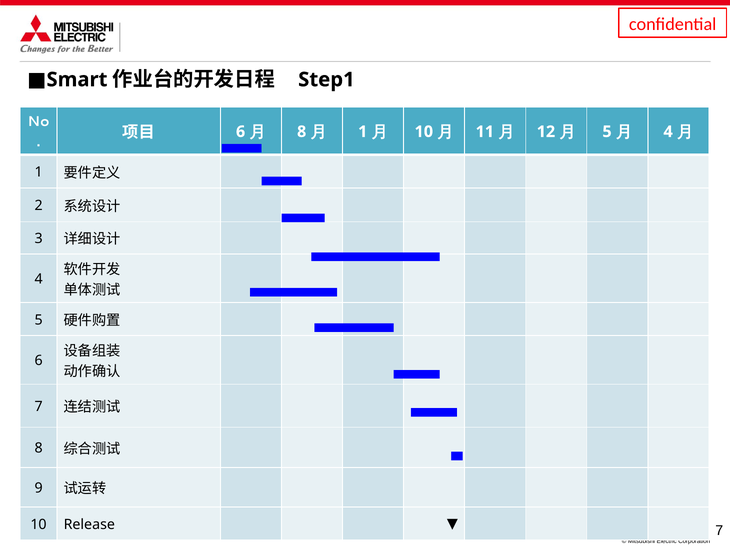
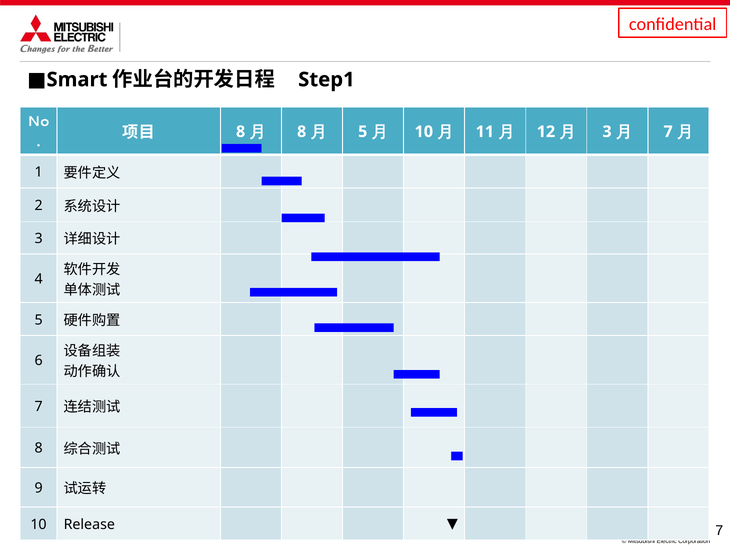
6: 6 -> 8 (241, 132)
1: 1 -> 5 (363, 132)
5: 5 -> 3 (607, 132)
4: 4 -> 7 (668, 132)
